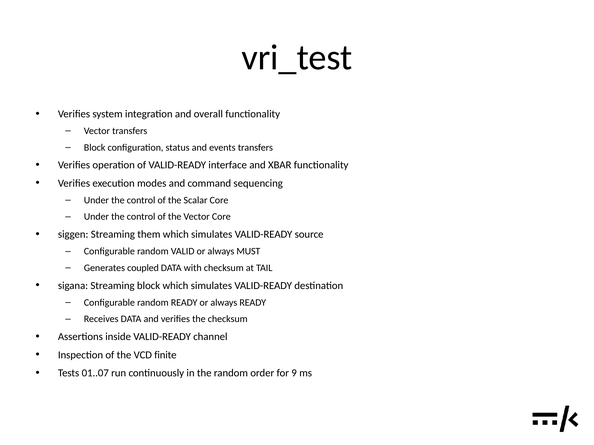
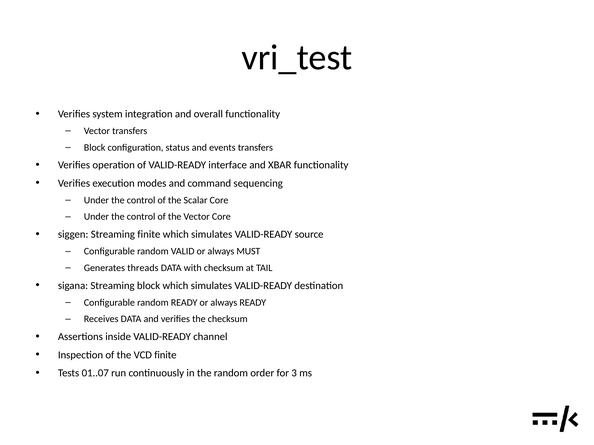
Streaming them: them -> finite (149, 235)
coupled: coupled -> threads (143, 268)
9: 9 -> 3 (294, 373)
